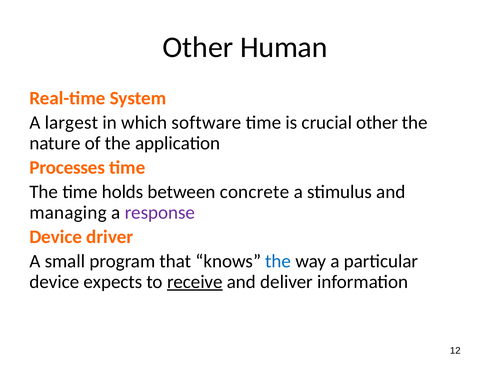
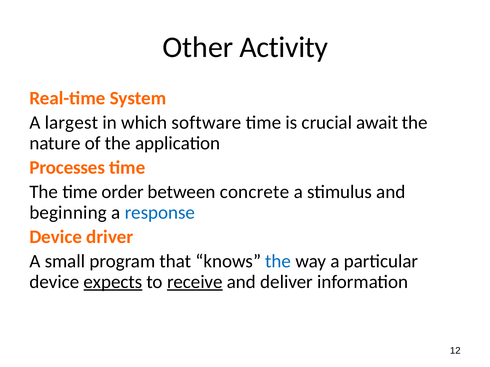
Human: Human -> Activity (284, 47)
crucial other: other -> await (377, 123)
holds: holds -> order (123, 192)
managing: managing -> beginning (68, 213)
response colour: purple -> blue (160, 213)
expects underline: none -> present (113, 282)
